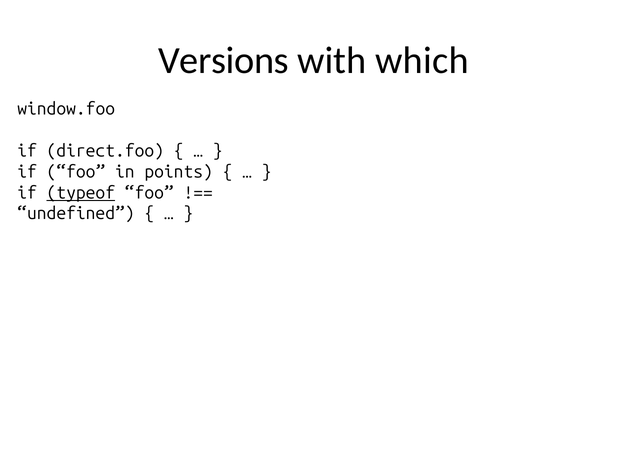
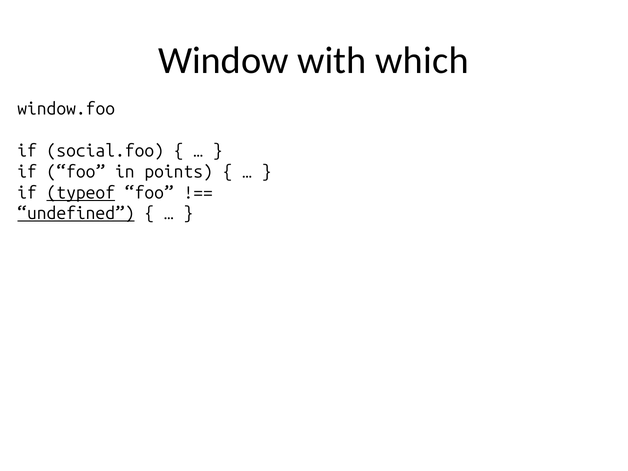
Versions: Versions -> Window (223, 61)
direct.foo: direct.foo -> social.foo (105, 151)
undefined underline: none -> present (76, 214)
